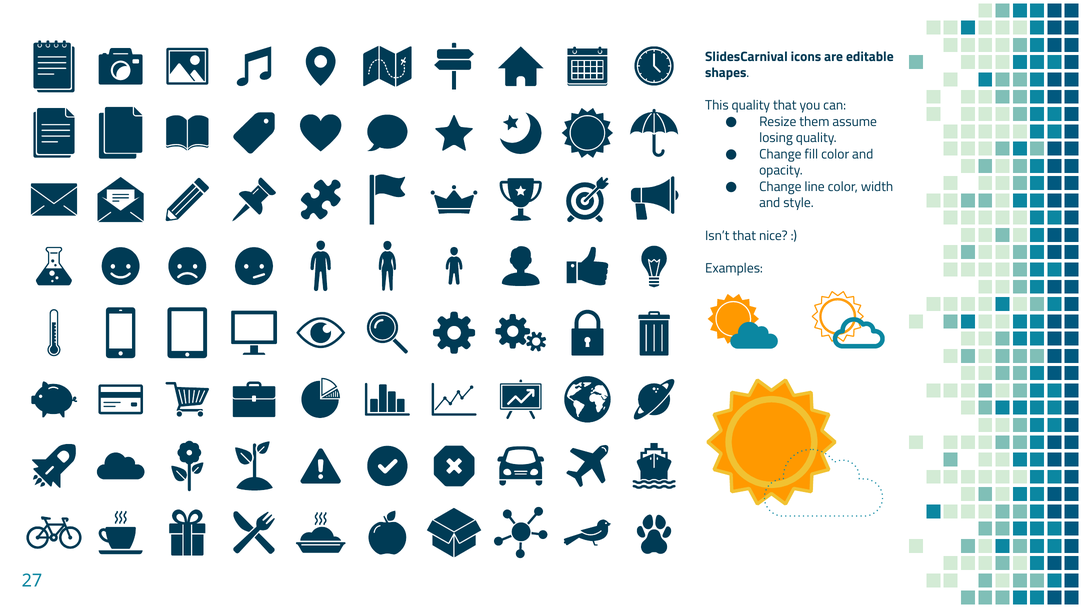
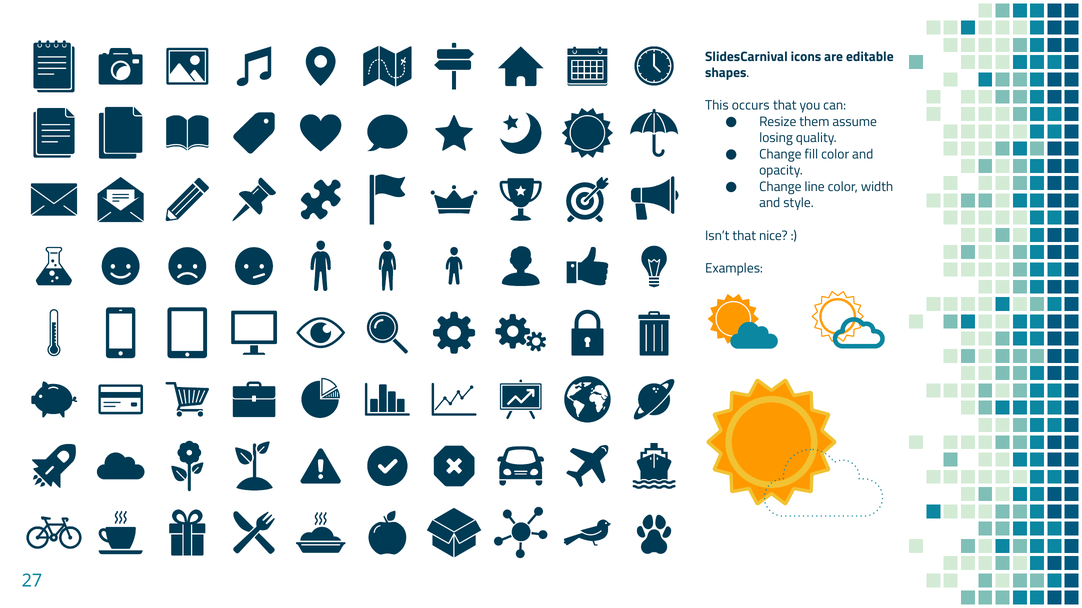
This quality: quality -> occurs (751, 106)
